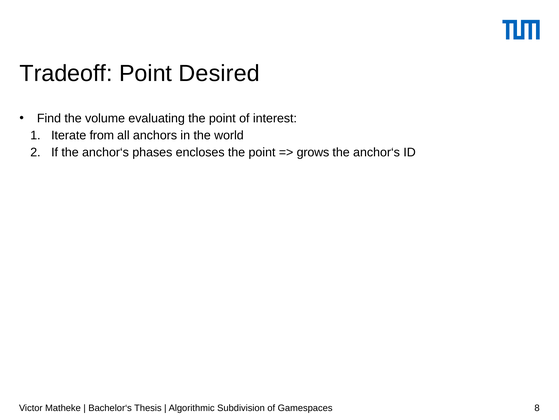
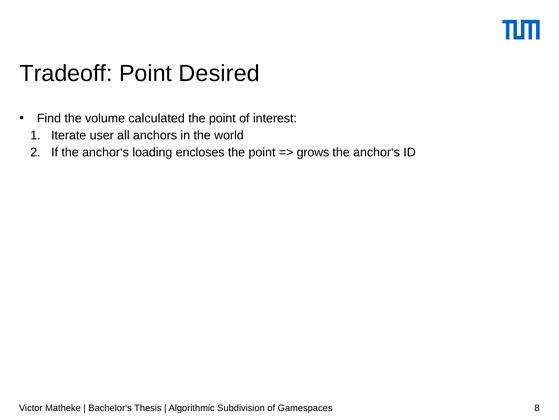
evaluating: evaluating -> calculated (157, 118)
from: from -> user (102, 135)
phases: phases -> loading (152, 152)
